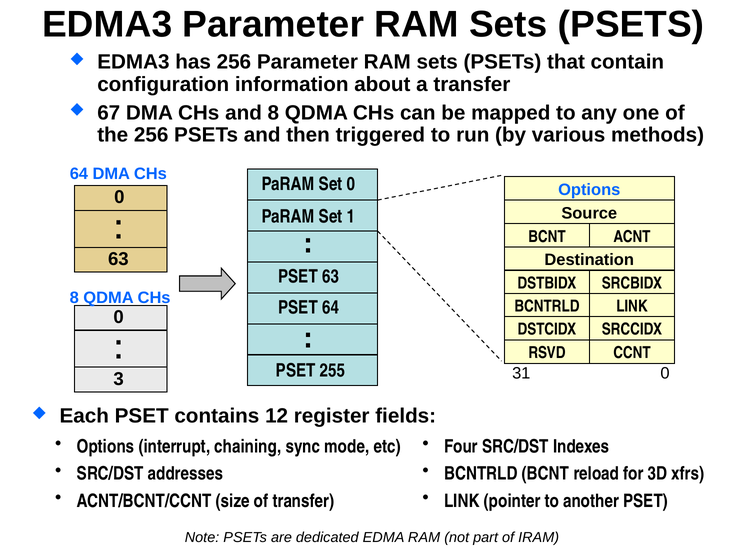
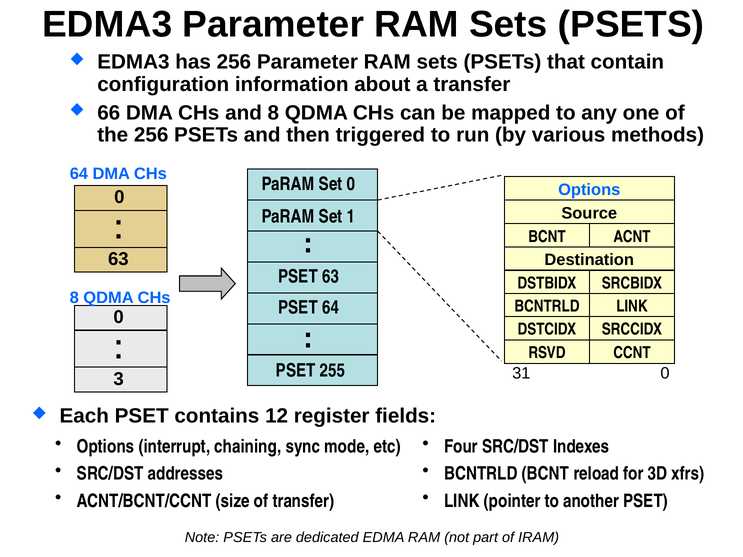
67: 67 -> 66 (109, 113)
